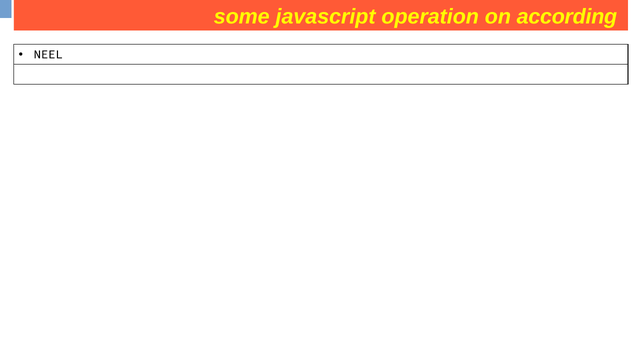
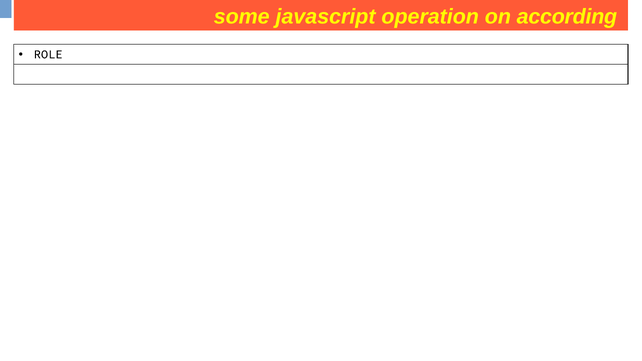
NEEL: NEEL -> ROLE (48, 54)
